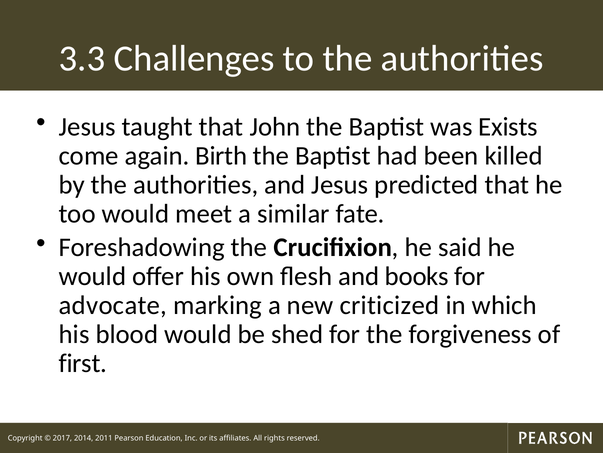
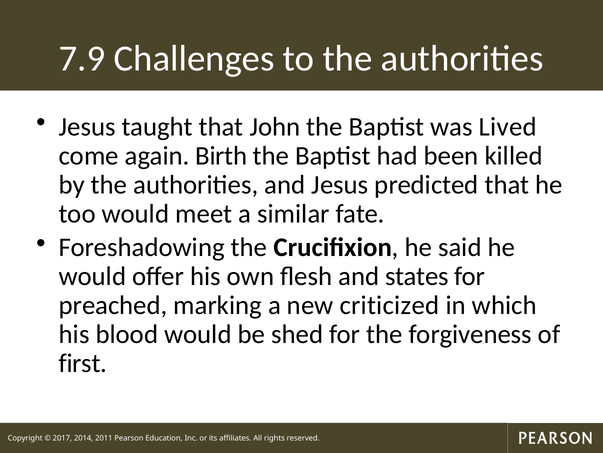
3.3: 3.3 -> 7.9 (82, 58)
Exists: Exists -> Lived (508, 126)
books: books -> states (417, 276)
advocate: advocate -> preached (113, 305)
